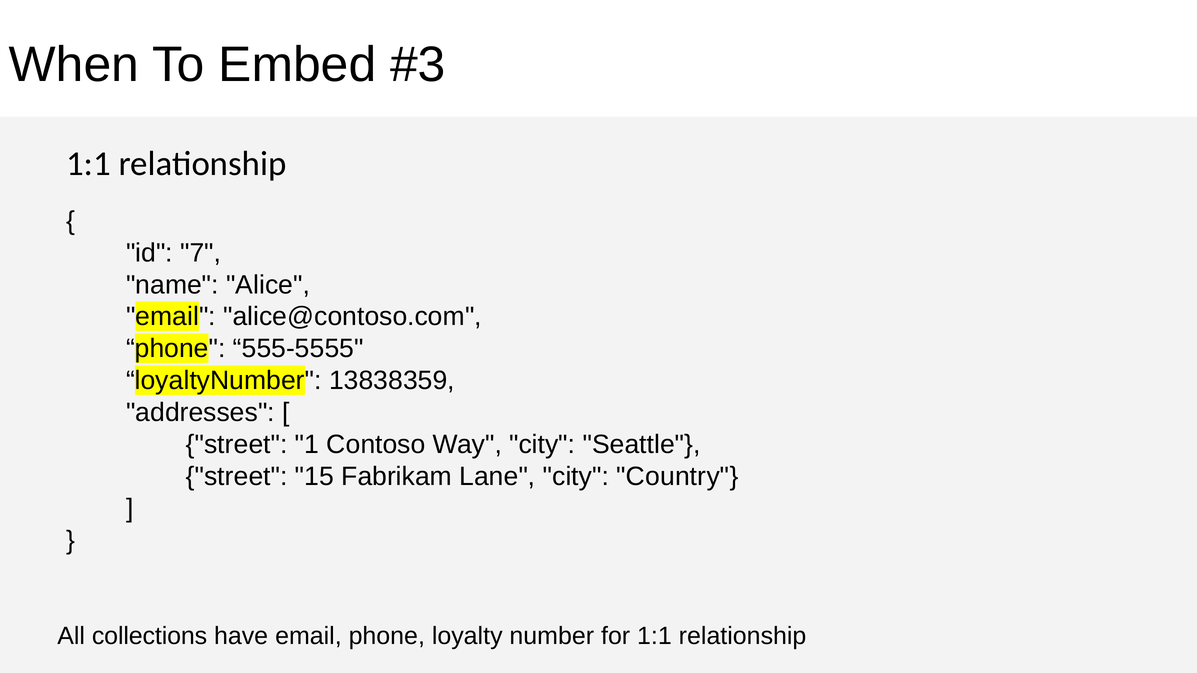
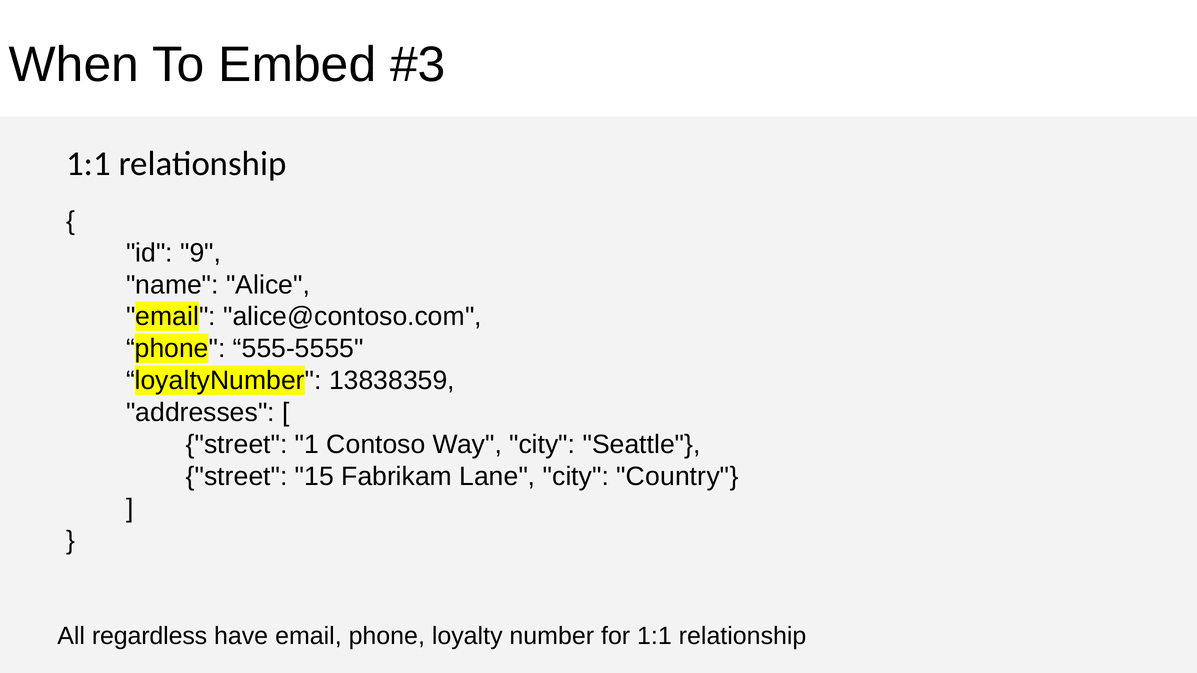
7: 7 -> 9 (201, 253)
collections: collections -> regardless (150, 636)
